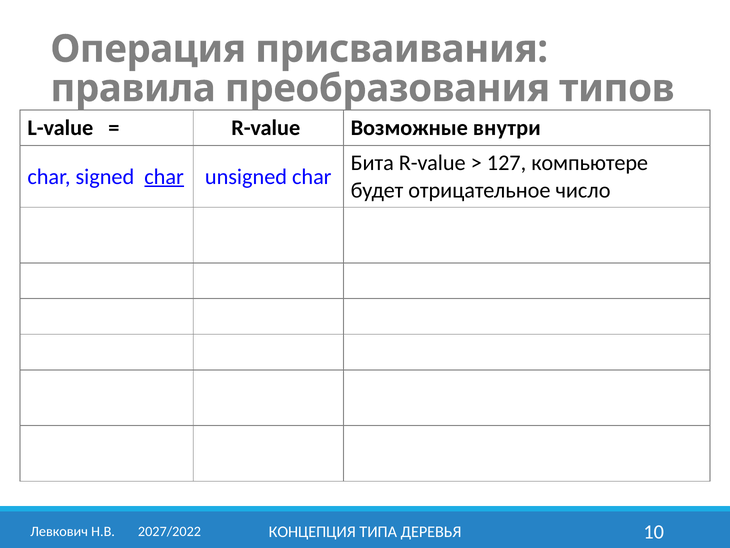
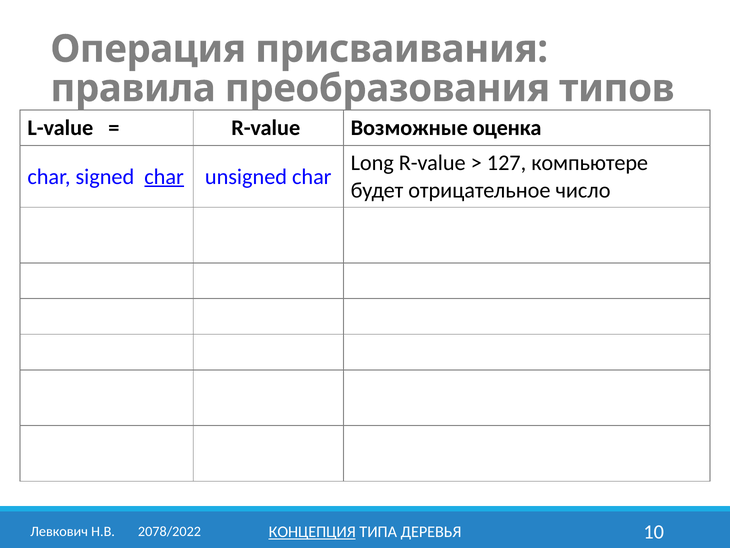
внутри: внутри -> оценка (507, 128)
Бита: Бита -> Long (372, 163)
КОНЦЕПЦИЯ underline: none -> present (312, 531)
2027/2022: 2027/2022 -> 2078/2022 (169, 531)
